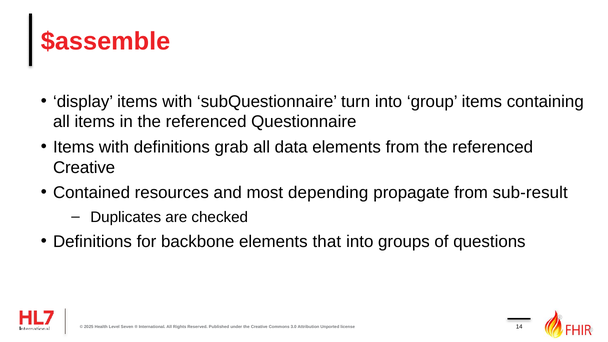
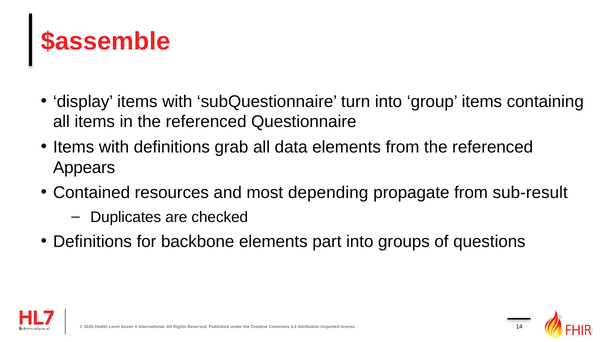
Creative: Creative -> Appears (84, 167)
that: that -> part (327, 241)
